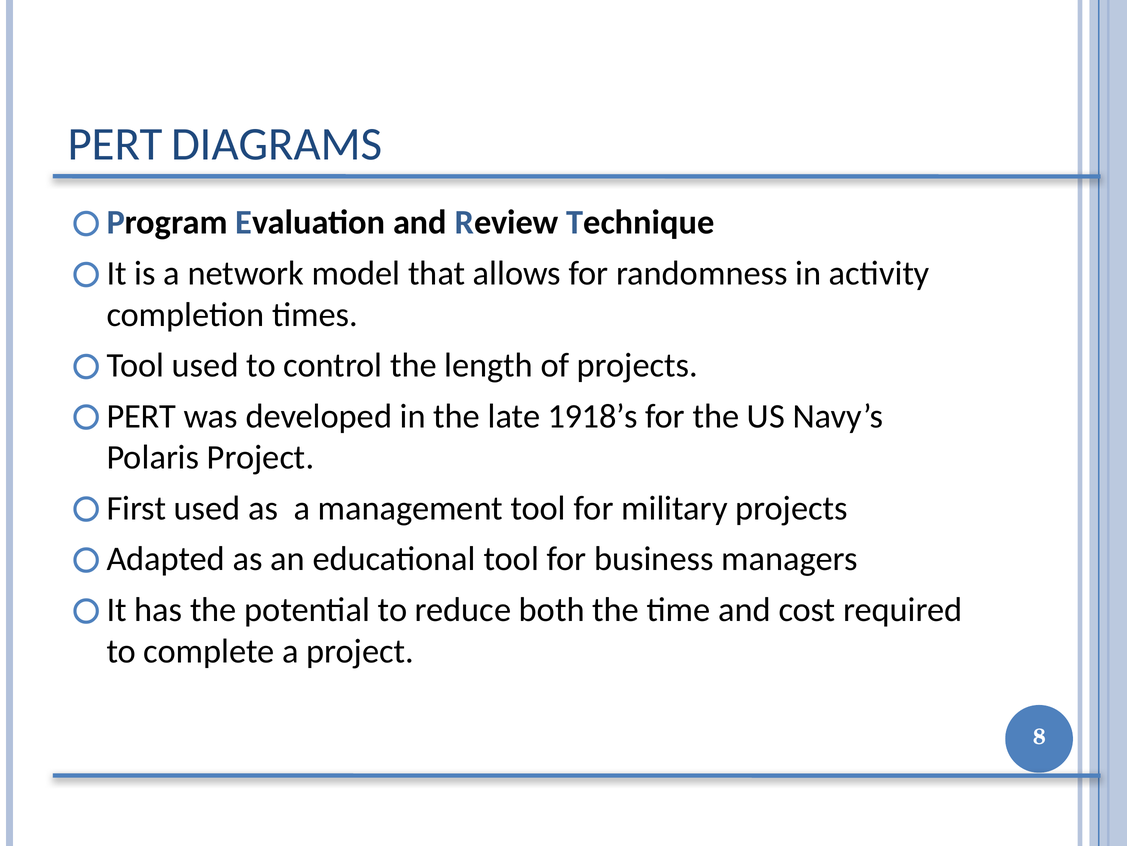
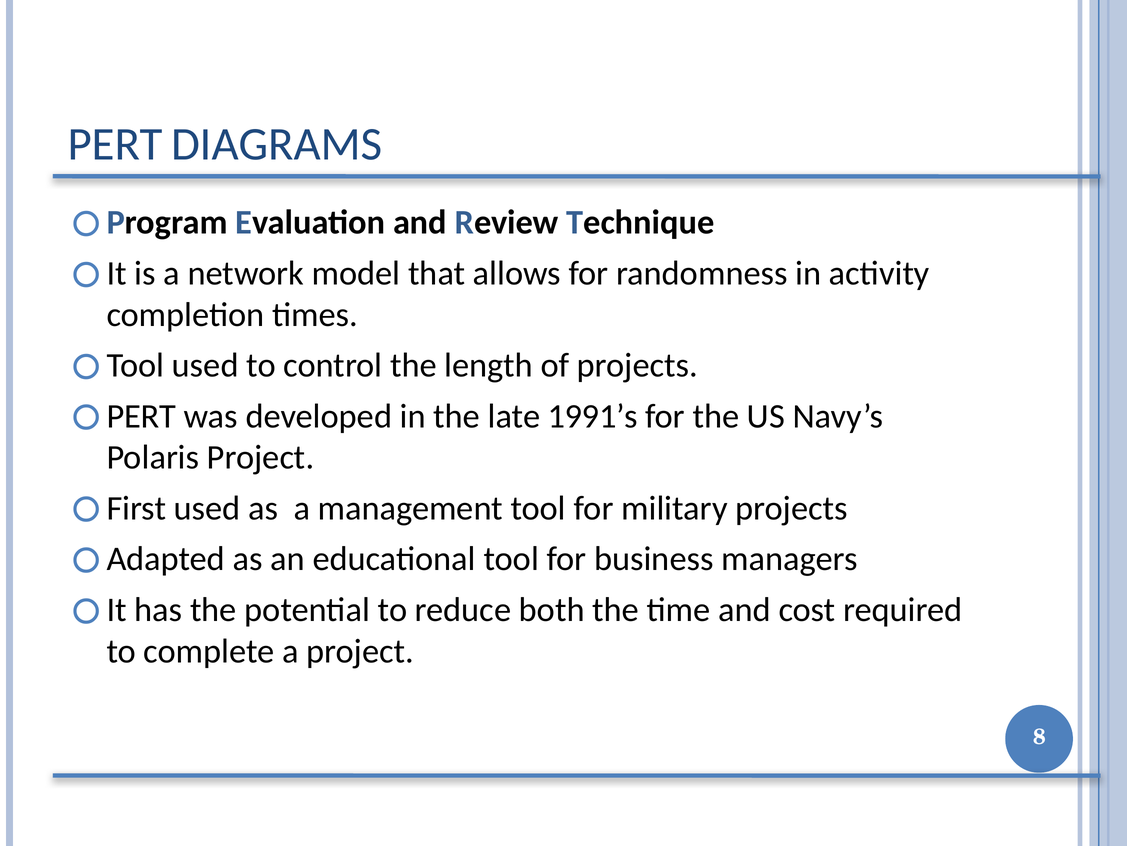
1918’s: 1918’s -> 1991’s (593, 416)
